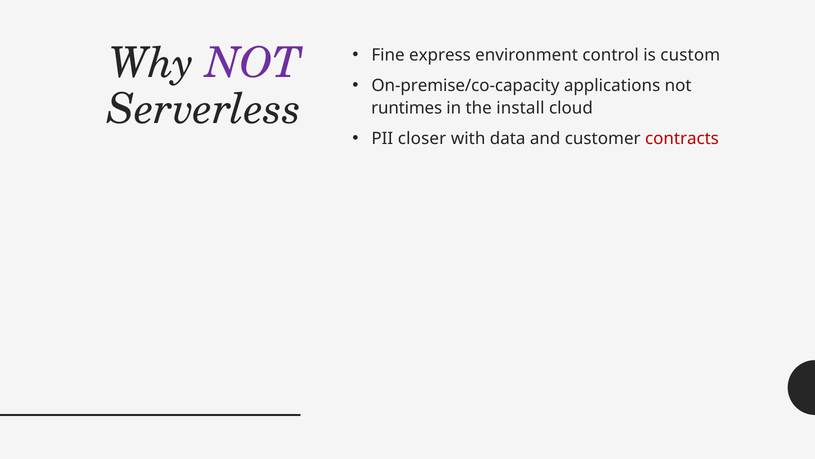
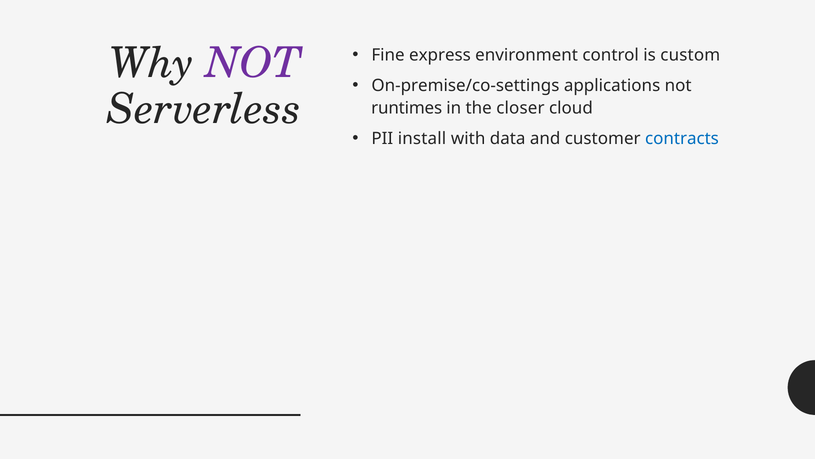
On-premise/co-capacity: On-premise/co-capacity -> On-premise/co-settings (465, 85)
install: install -> closer (520, 108)
closer: closer -> install (422, 139)
contracts colour: red -> blue (682, 139)
